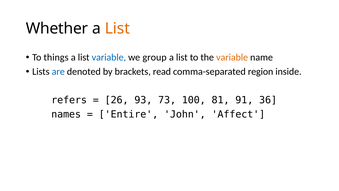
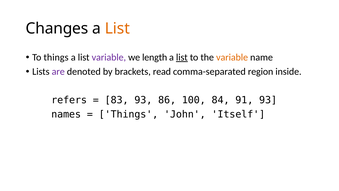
Whether: Whether -> Changes (57, 28)
variable colour: blue -> purple (109, 57)
group: group -> length (155, 57)
list underline: none -> present (182, 57)
are colour: blue -> purple (58, 72)
26: 26 -> 83 (117, 100)
73: 73 -> 86 (167, 100)
81: 81 -> 84 (221, 100)
91 36: 36 -> 93 (268, 100)
Entire: Entire -> Things (128, 114)
Affect: Affect -> Itself (238, 114)
